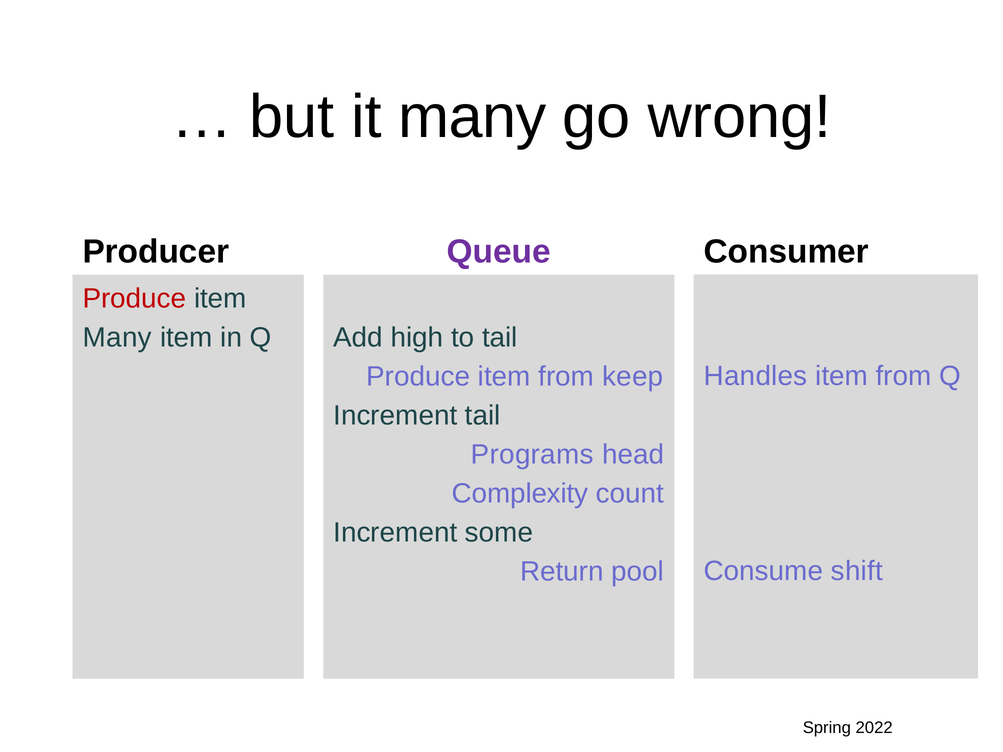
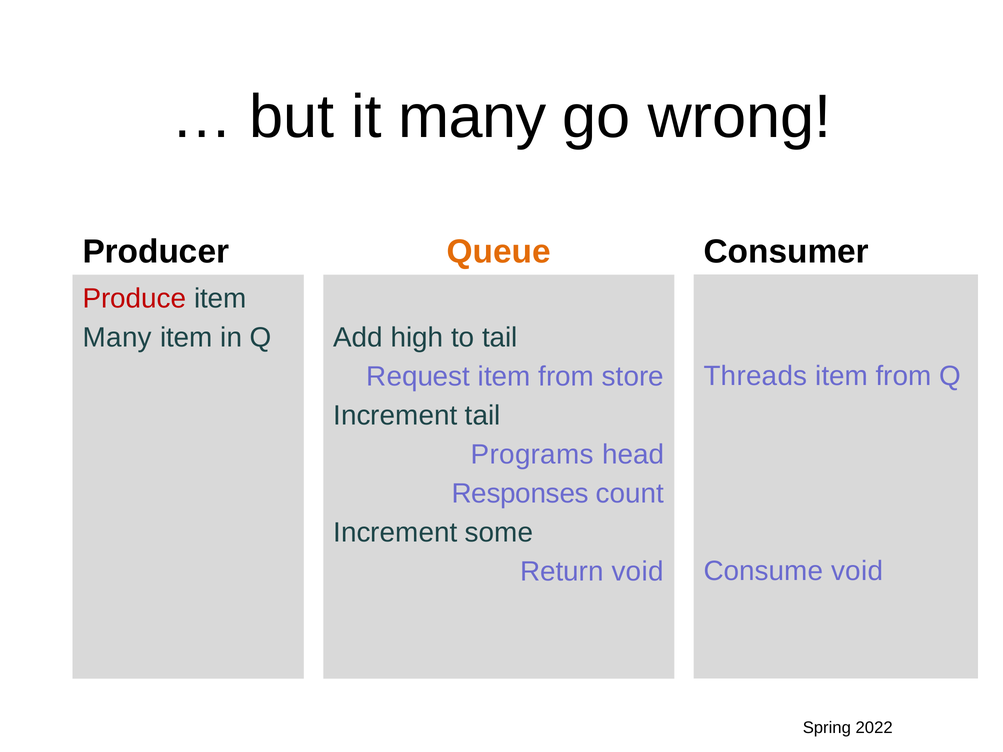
Queue colour: purple -> orange (499, 252)
Handles: Handles -> Threads (756, 376)
Produce: Produce -> Request (418, 377)
keep: keep -> store (633, 377)
Complexity: Complexity -> Responses (520, 494)
Consume shift: shift -> void (857, 571)
Return pool: pool -> void (638, 572)
